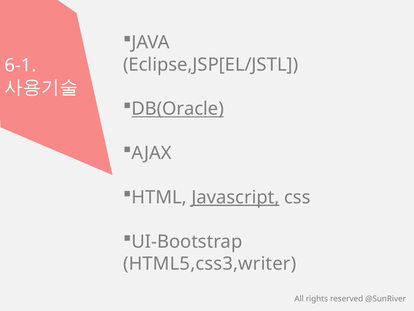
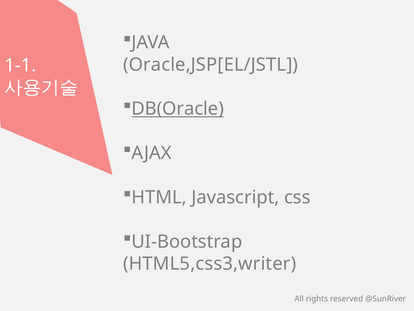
Eclipse,JSP[EL/JSTL: Eclipse,JSP[EL/JSTL -> Oracle,JSP[EL/JSTL (211, 65)
6-1: 6-1 -> 1-1 (20, 65)
Javascript underline: present -> none (235, 197)
